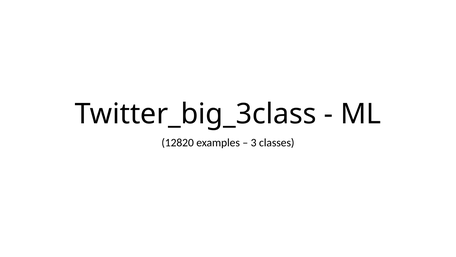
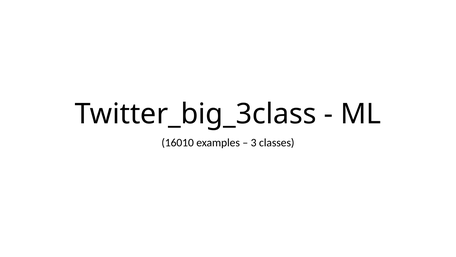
12820: 12820 -> 16010 (178, 143)
